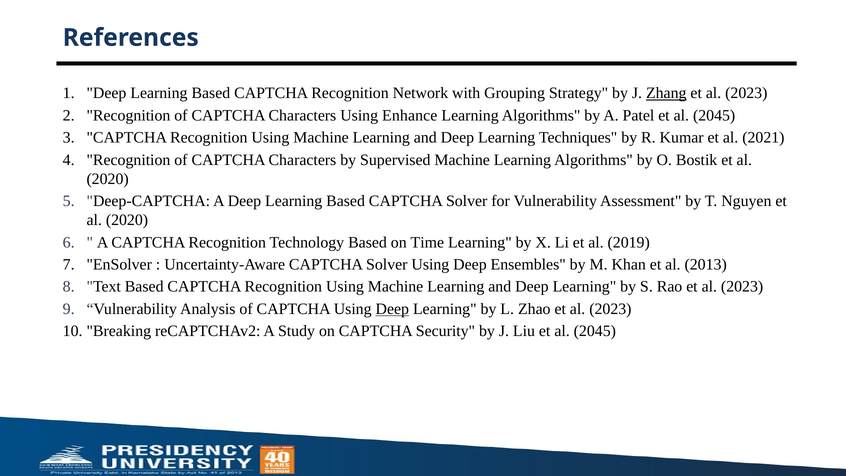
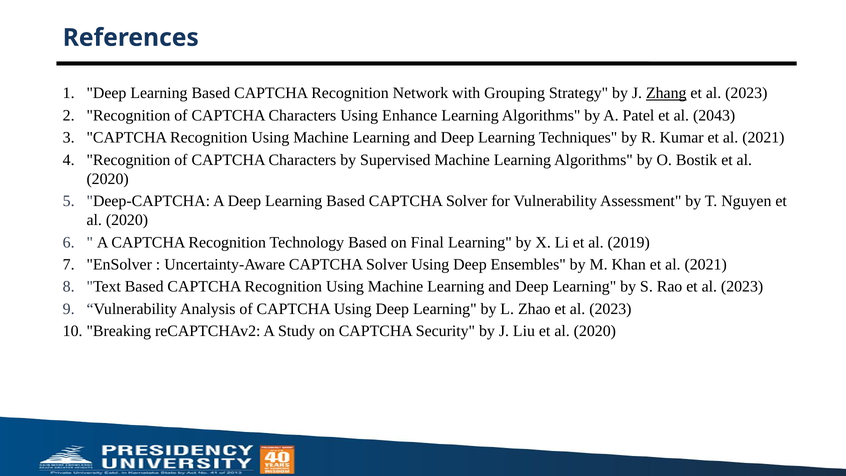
Patel et al 2045: 2045 -> 2043 (714, 115)
Time: Time -> Final (427, 242)
Khan et al 2013: 2013 -> 2021 (706, 264)
Deep underline: present -> none (392, 309)
Liu et al 2045: 2045 -> 2020 (595, 331)
